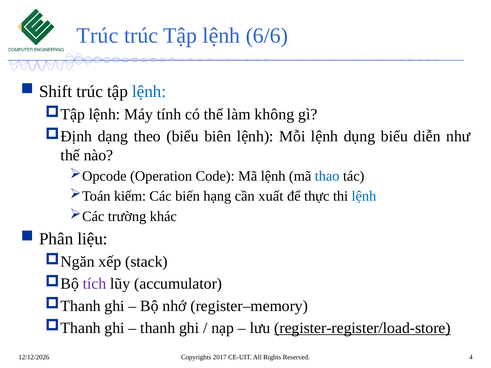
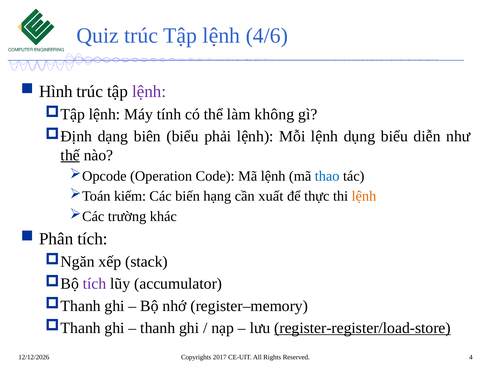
Trúc: Trúc -> Quiz (98, 36)
6/6: 6/6 -> 4/6 (267, 36)
Shift: Shift -> Hình (56, 92)
lệnh colour: blue -> purple (149, 92)
theo: theo -> biên (147, 137)
biên: biên -> phải (218, 137)
thế underline: none -> present (70, 155)
lệnh colour: blue -> orange (364, 196)
Phân liệu: liệu -> tích (93, 239)
